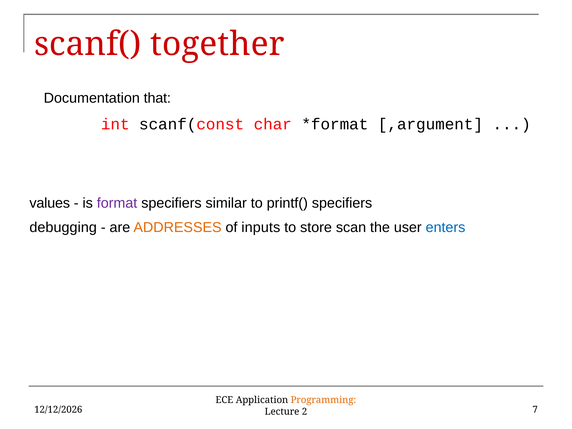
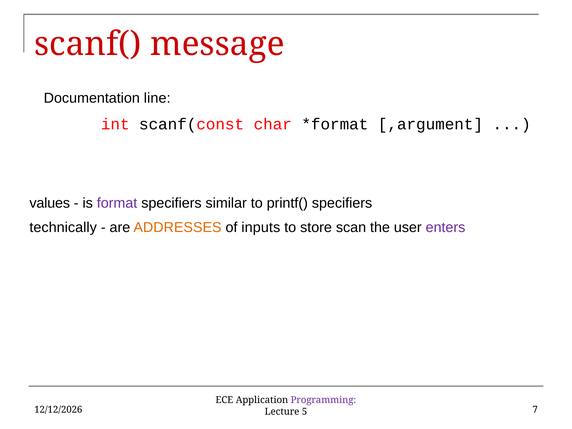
together: together -> message (217, 44)
that: that -> line (157, 98)
debugging: debugging -> technically (63, 227)
enters colour: blue -> purple (446, 227)
Programming colour: orange -> purple (323, 400)
2: 2 -> 5 (305, 412)
